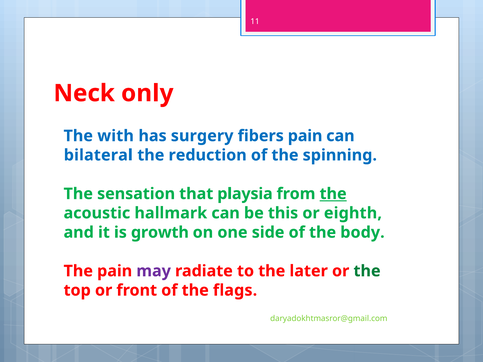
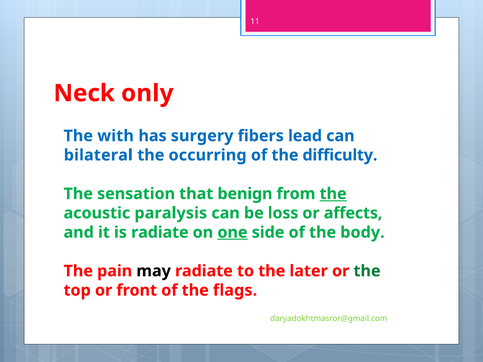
fibers pain: pain -> lead (305, 136)
reduction: reduction -> occurring (208, 155)
spinning: spinning -> difficulty (340, 155)
playsia: playsia -> benign (245, 194)
hallmark: hallmark -> paralysis (171, 213)
this: this -> loss (283, 213)
eighth: eighth -> affects (353, 213)
is growth: growth -> radiate (160, 233)
one underline: none -> present (232, 233)
may colour: purple -> black (154, 271)
